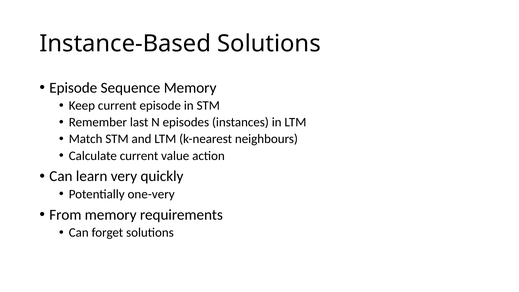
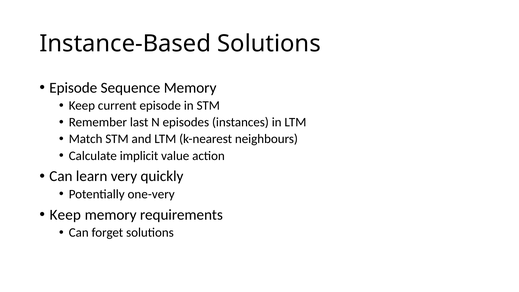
Calculate current: current -> implicit (139, 156)
From: From -> Keep (65, 215)
